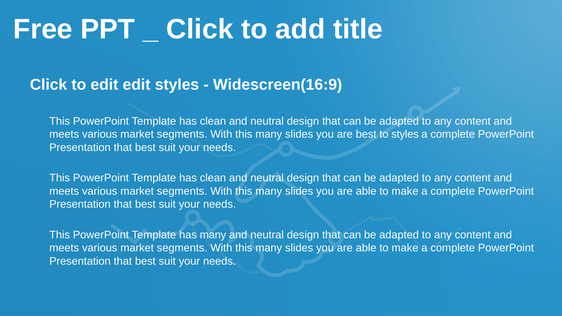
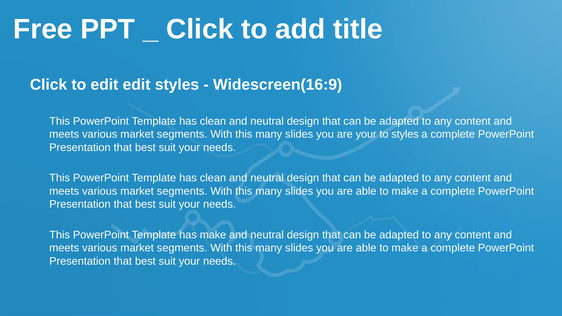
are best: best -> your (366, 134)
has many: many -> make (213, 235)
